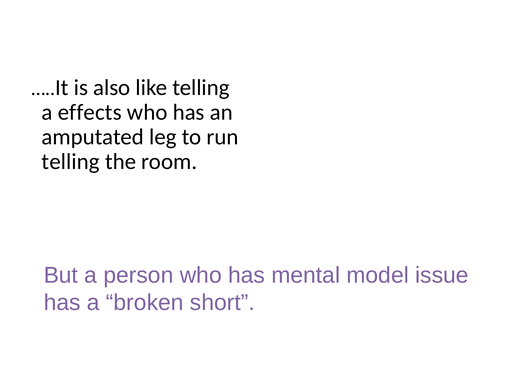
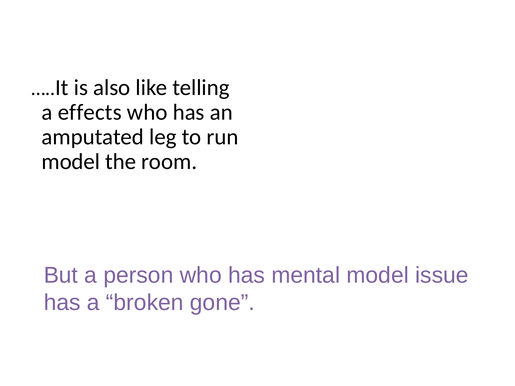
telling: telling -> model (71, 162)
short: short -> gone (222, 303)
